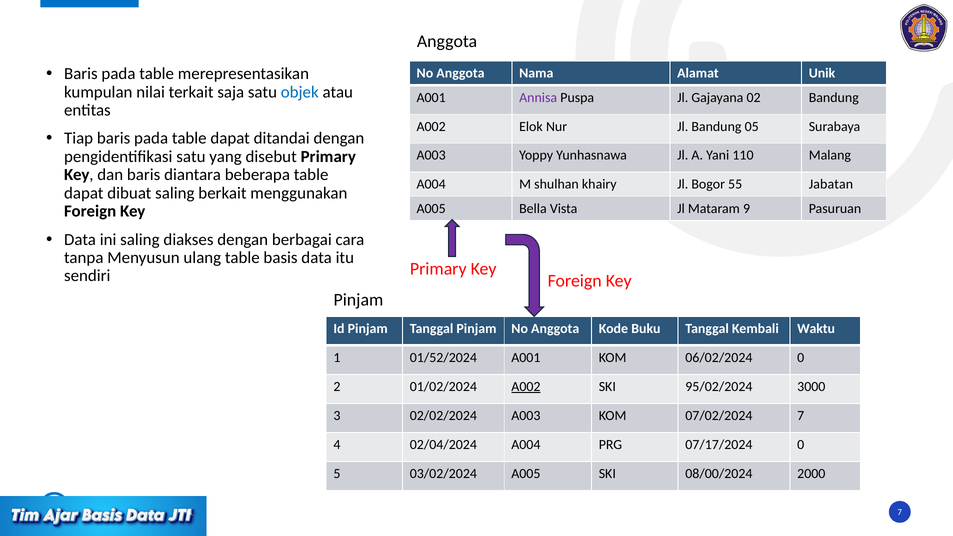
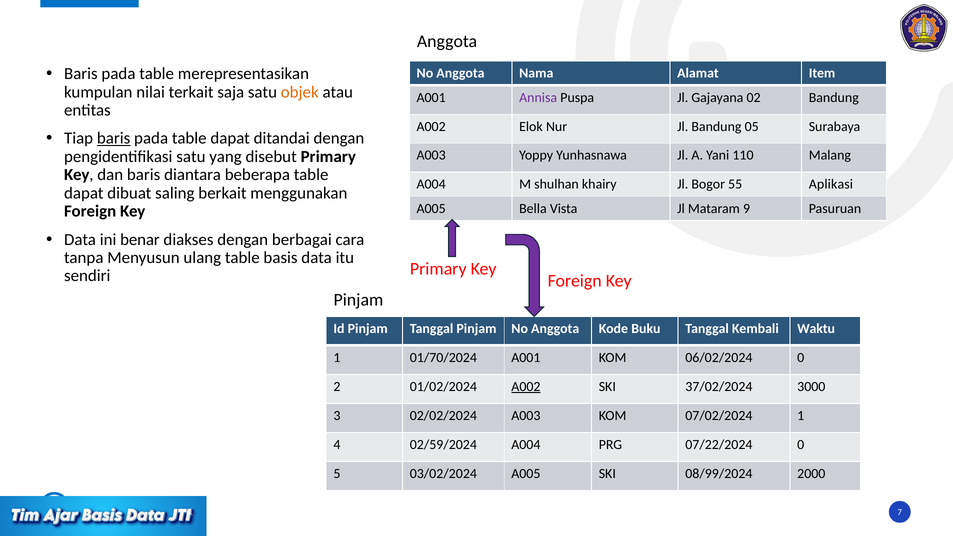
Unik: Unik -> Item (822, 73)
objek colour: blue -> orange (300, 92)
baris underline: none -> present (114, 138)
Jabatan: Jabatan -> Aplikasi (831, 184)
ini saling: saling -> benar (140, 239)
01/52/2024: 01/52/2024 -> 01/70/2024 (443, 358)
95/02/2024: 95/02/2024 -> 37/02/2024 (719, 387)
07/02/2024 7: 7 -> 1 (801, 416)
02/04/2024: 02/04/2024 -> 02/59/2024 (443, 445)
07/17/2024: 07/17/2024 -> 07/22/2024 (719, 445)
08/00/2024: 08/00/2024 -> 08/99/2024 (719, 474)
